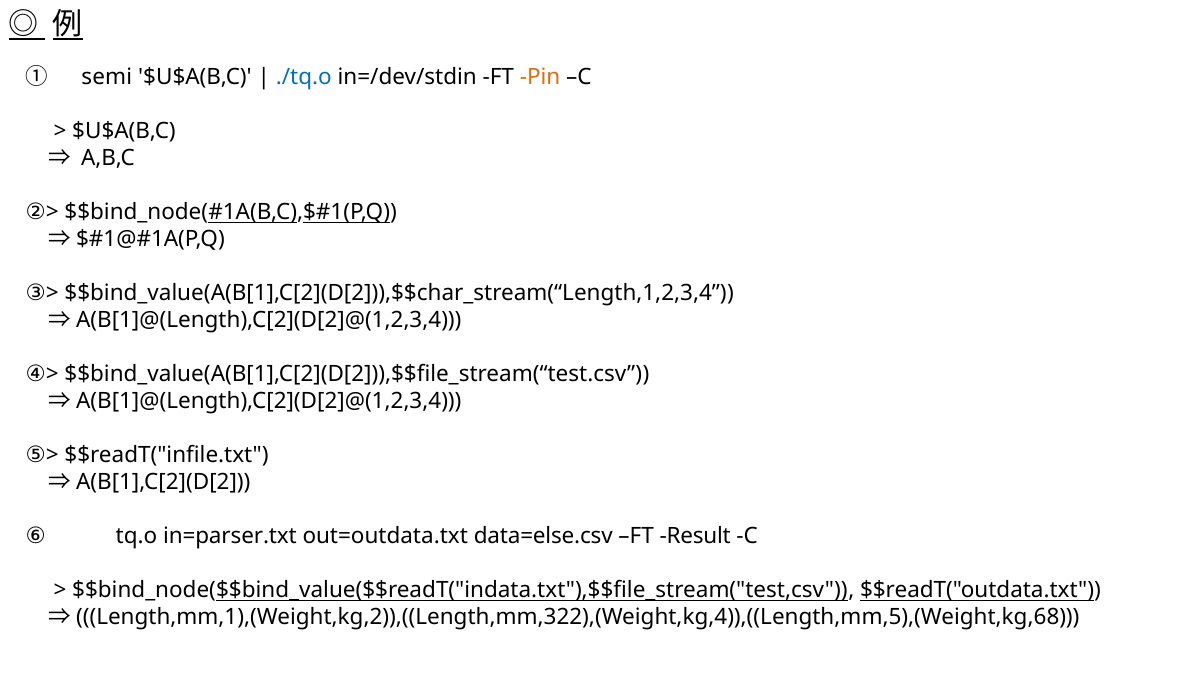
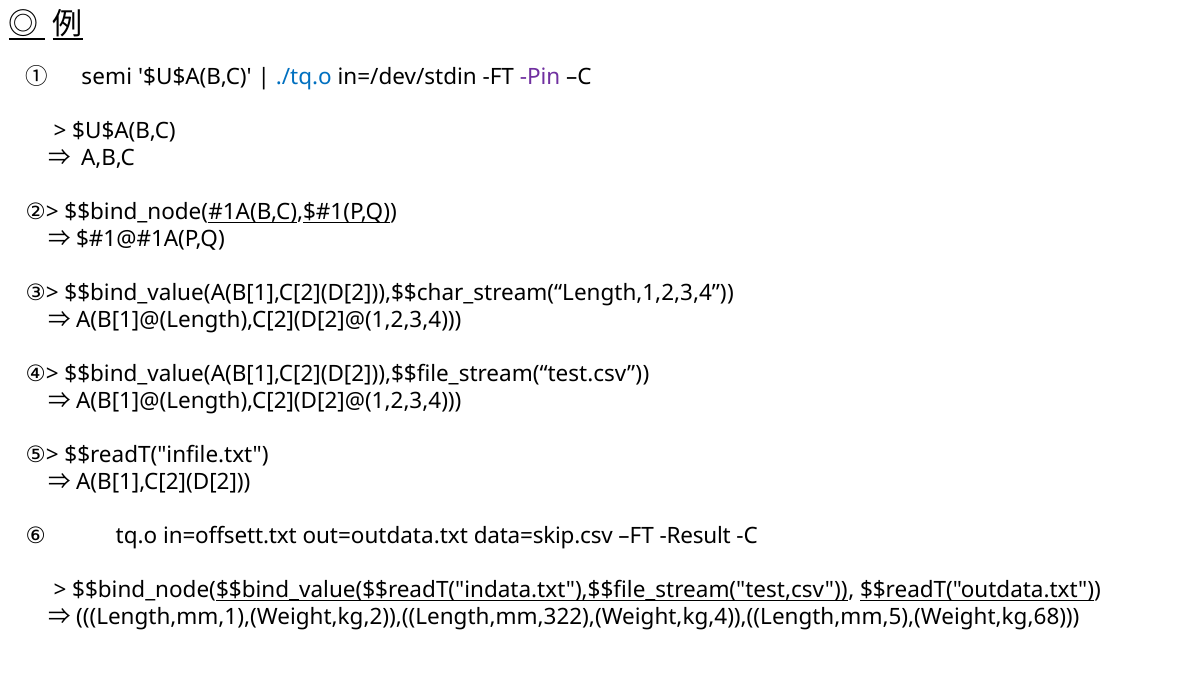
Pin colour: orange -> purple (540, 77)
in=parser.txt: in=parser.txt -> in=offsett.txt (230, 536)
data=else.csv: data=else.csv -> data=skip.csv (543, 536)
